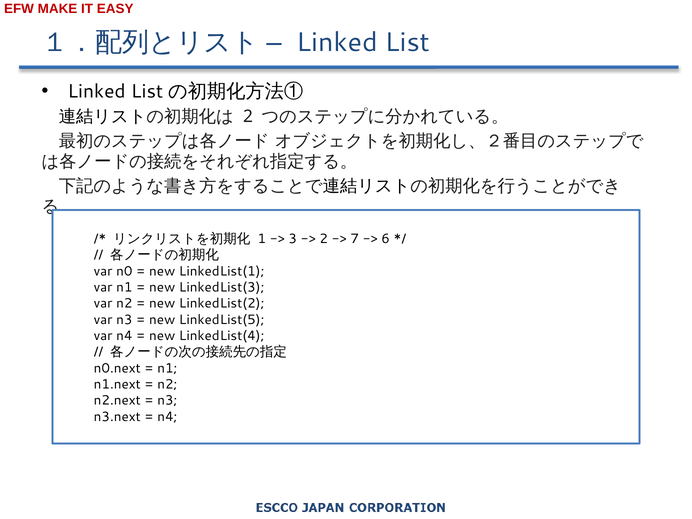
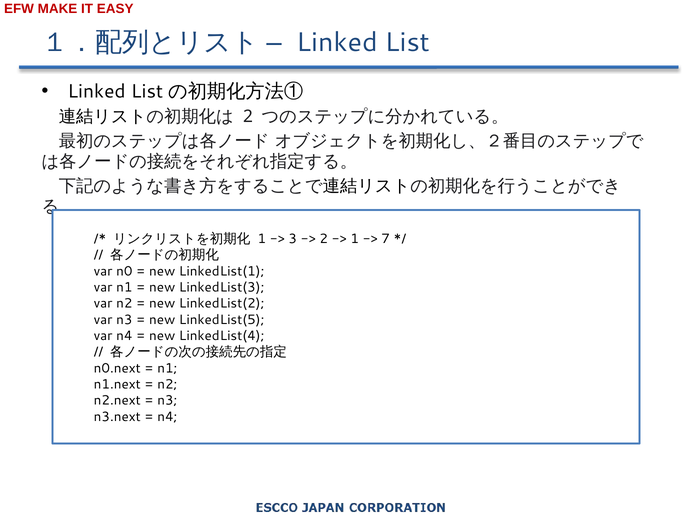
7: 7 -> 1 (355, 239)
6: 6 -> 7 (386, 239)
